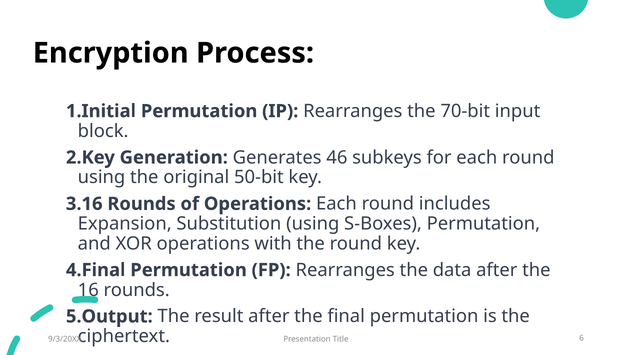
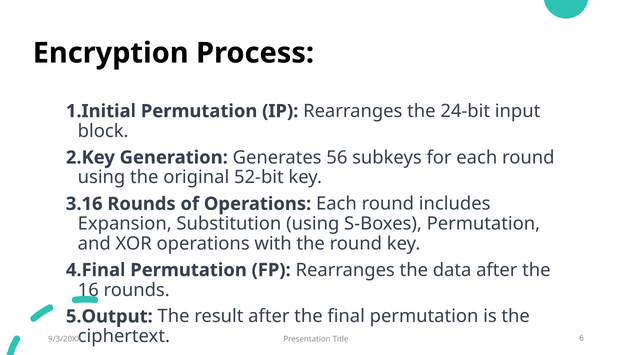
70-bit: 70-bit -> 24-bit (465, 111)
46: 46 -> 56 (337, 158)
50-bit: 50-bit -> 52-bit (259, 178)
